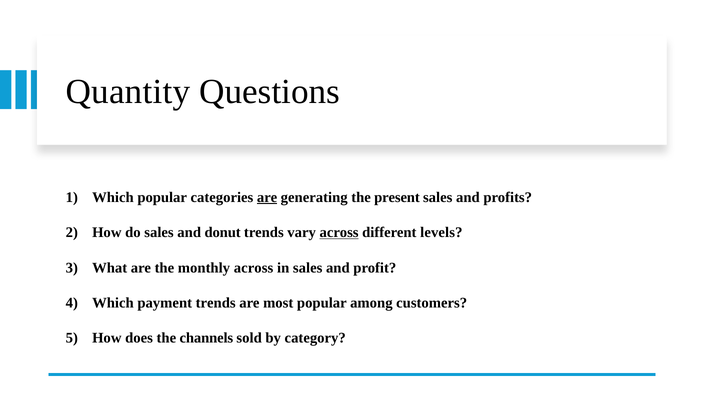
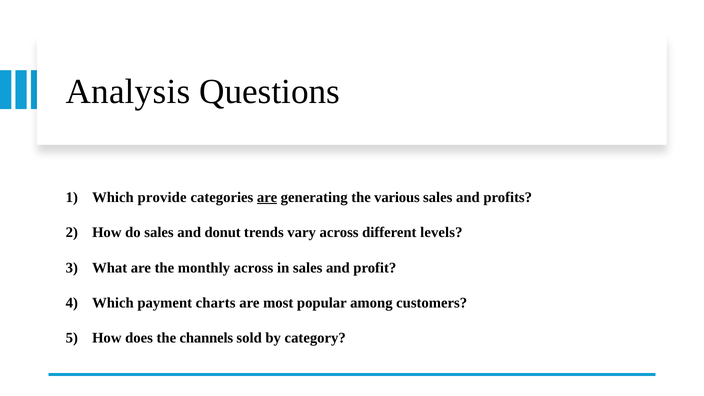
Quantity: Quantity -> Analysis (128, 91)
Which popular: popular -> provide (162, 197)
present: present -> various (397, 197)
across underline: present -> none (339, 232)
payment trends: trends -> charts (216, 303)
